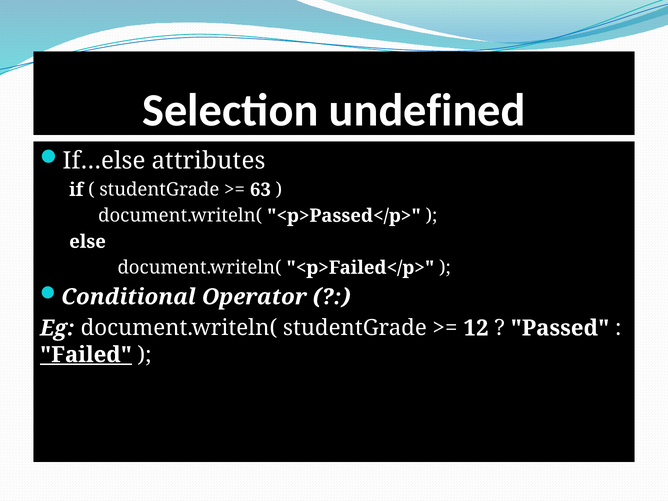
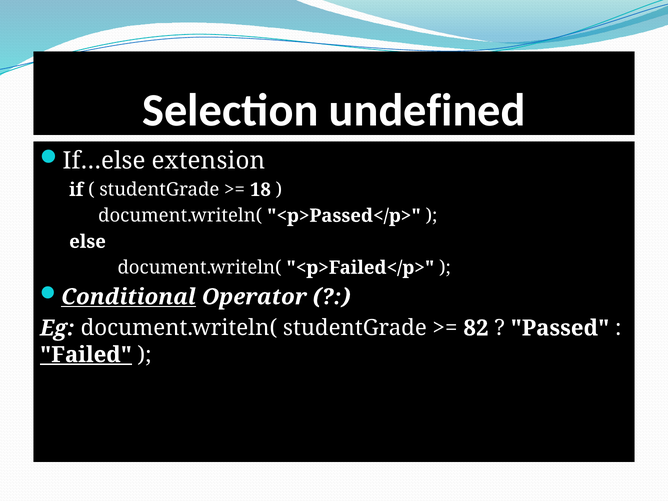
attributes: attributes -> extension (209, 161)
63: 63 -> 18 (260, 190)
Conditional underline: none -> present (129, 297)
12: 12 -> 82 (476, 328)
